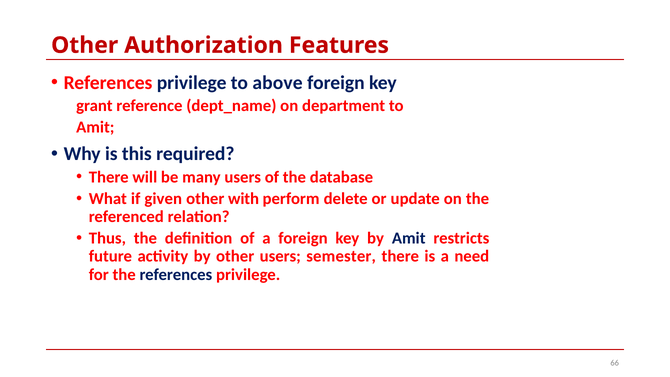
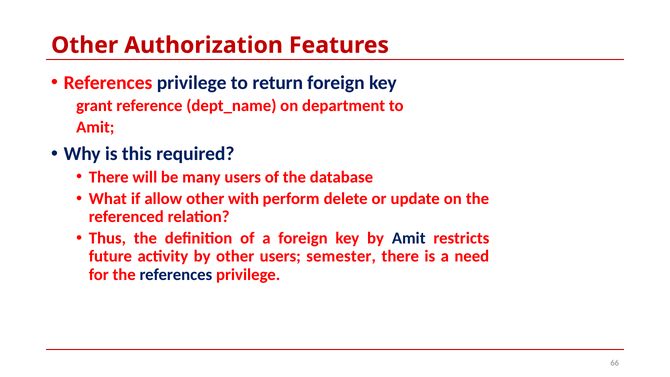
above: above -> return (278, 83)
given: given -> allow (163, 199)
